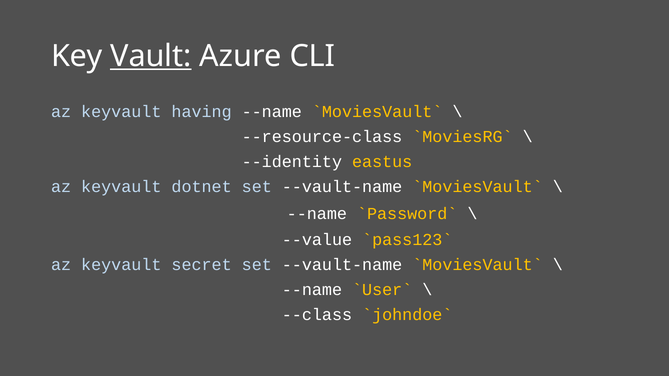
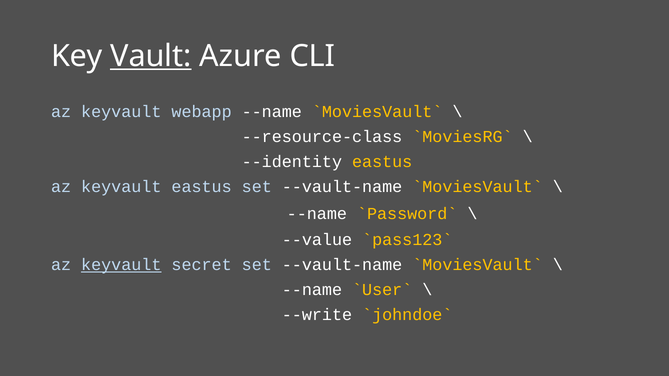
having: having -> webapp (202, 112)
keyvault dotnet: dotnet -> eastus (202, 187)
keyvault underline: none -> present (121, 265)
--class: --class -> --write (317, 315)
